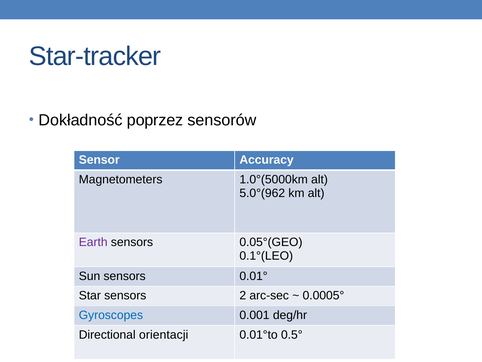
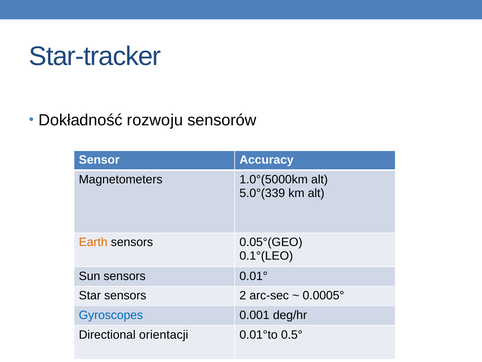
poprzez: poprzez -> rozwoju (155, 120)
5.0°(962: 5.0°(962 -> 5.0°(339 (262, 193)
Earth colour: purple -> orange (93, 242)
